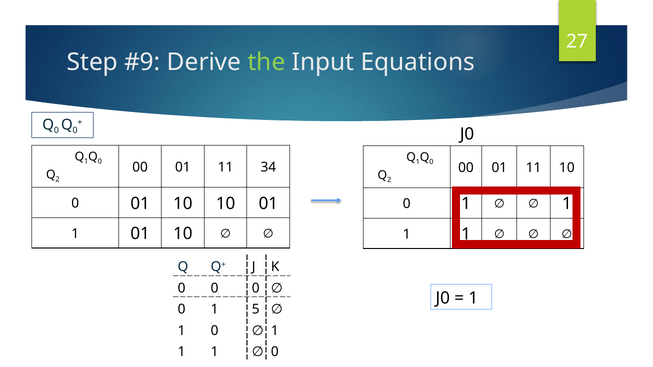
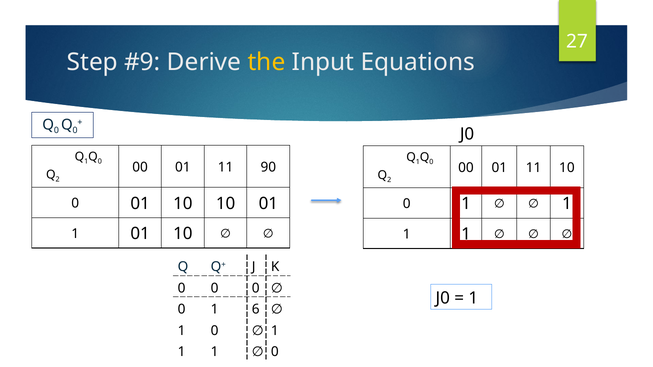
the colour: light green -> yellow (266, 62)
34: 34 -> 90 (268, 167)
5: 5 -> 6 (256, 310)
